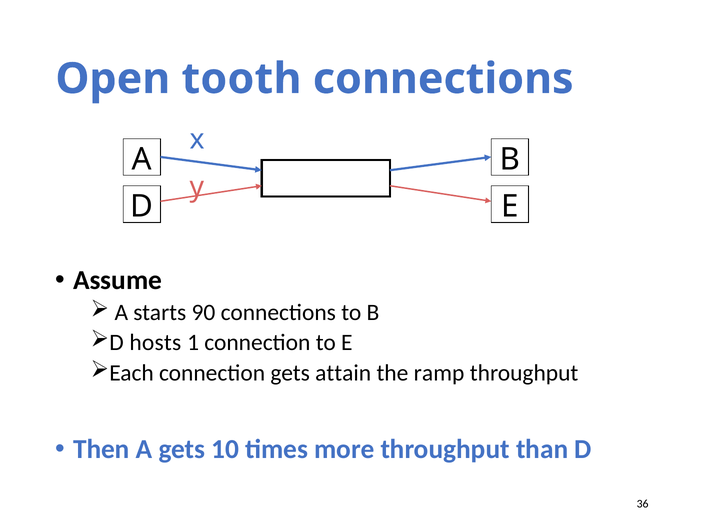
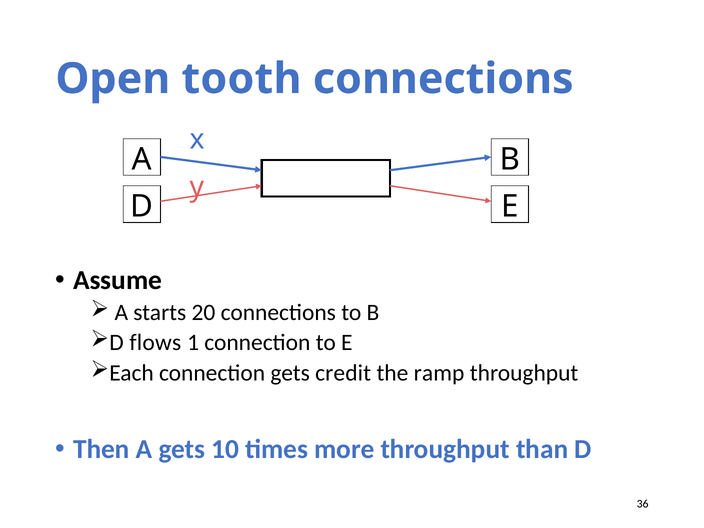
90: 90 -> 20 (203, 312)
hosts: hosts -> flows (155, 343)
attain: attain -> credit (343, 373)
